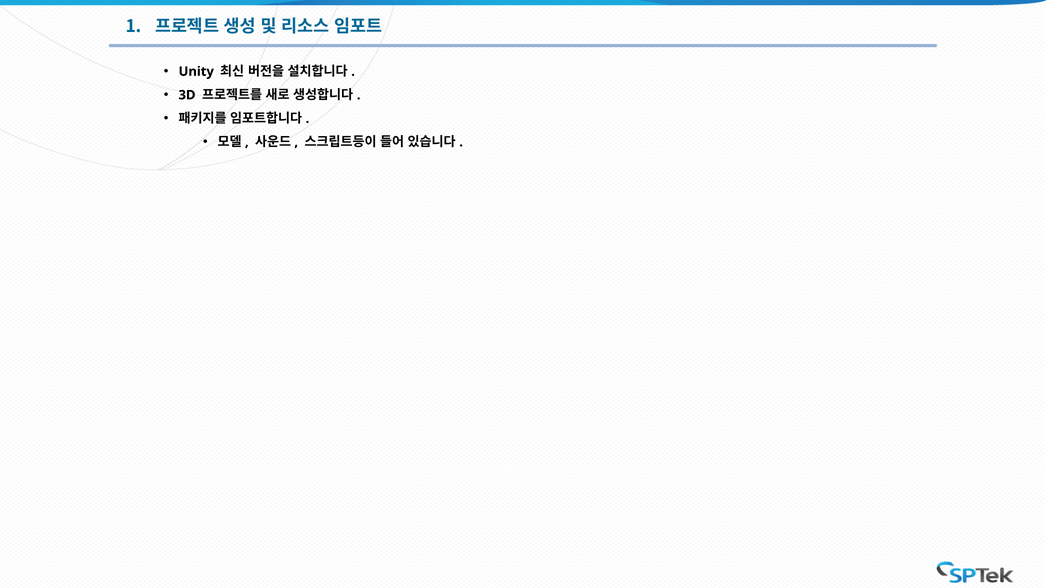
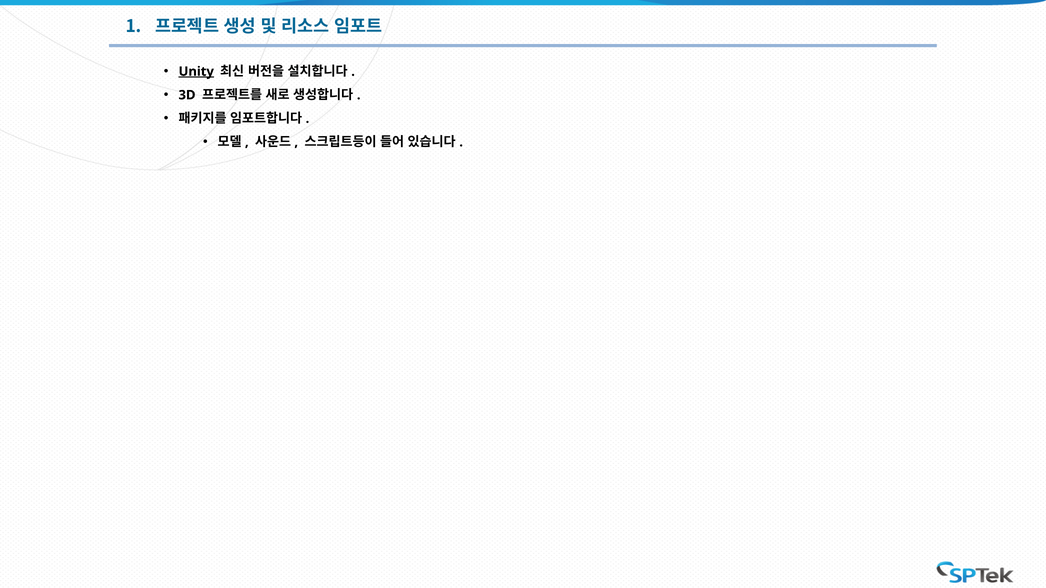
Unity underline: none -> present (196, 72)
